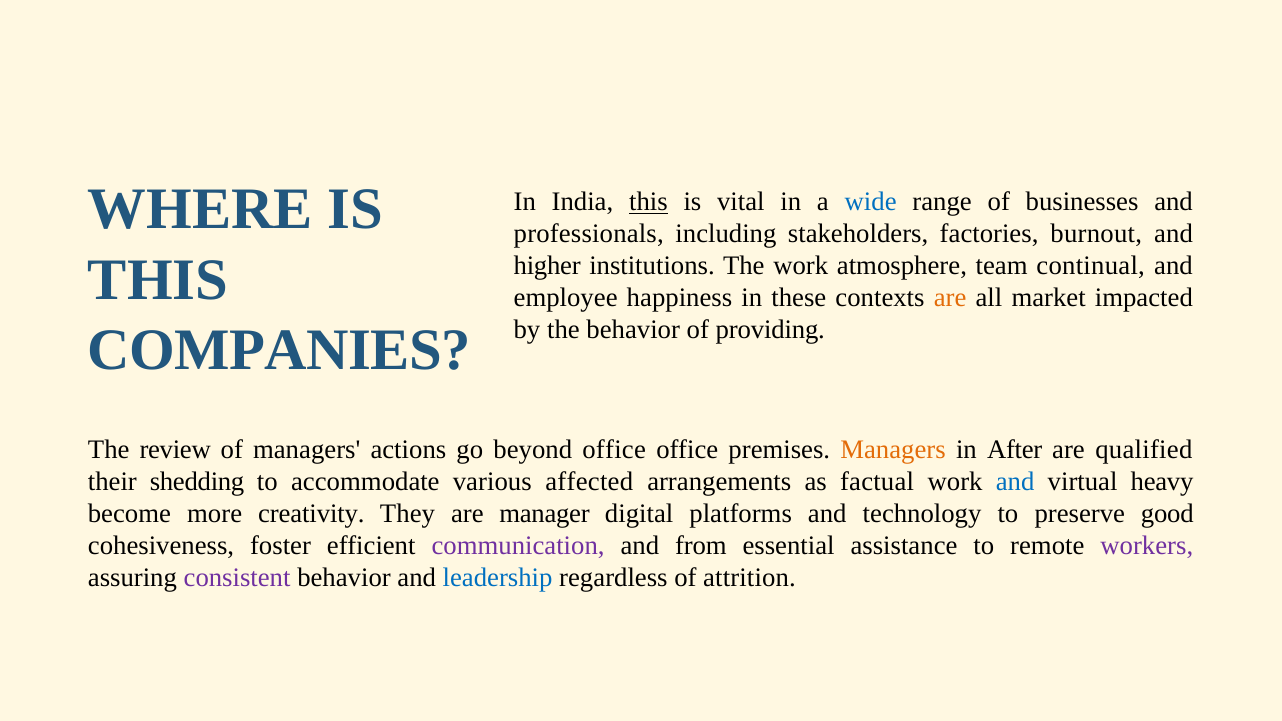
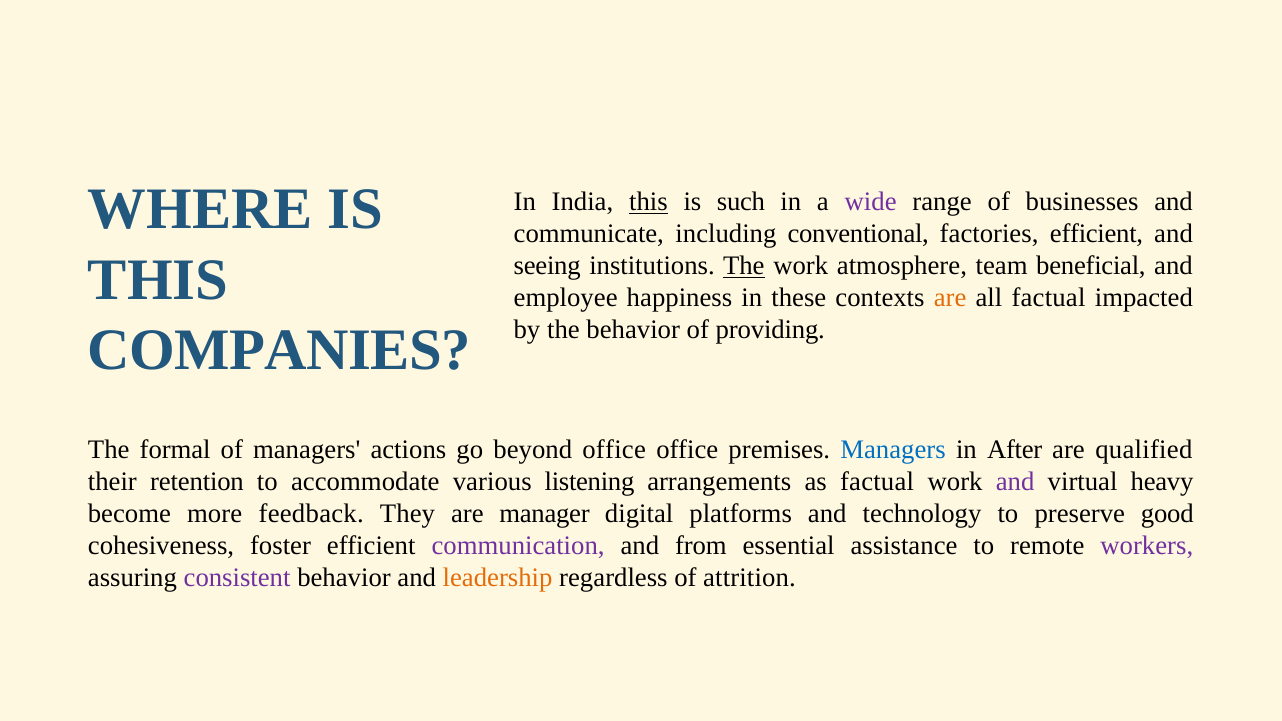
vital: vital -> such (741, 202)
wide colour: blue -> purple (871, 202)
professionals: professionals -> communicate (589, 234)
stakeholders: stakeholders -> conventional (858, 234)
factories burnout: burnout -> efficient (1097, 234)
higher: higher -> seeing (547, 266)
The underline: none -> present (744, 266)
continual: continual -> beneficial (1091, 266)
all market: market -> factual (1048, 298)
review: review -> formal (175, 450)
Managers colour: orange -> blue (893, 450)
shedding: shedding -> retention (197, 482)
affected: affected -> listening (590, 482)
and colour: blue -> purple (1015, 482)
creativity: creativity -> feedback (311, 514)
leadership colour: blue -> orange (498, 578)
